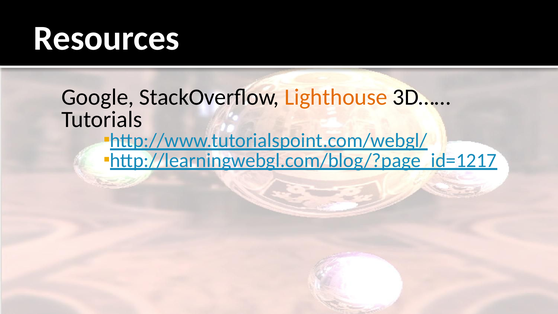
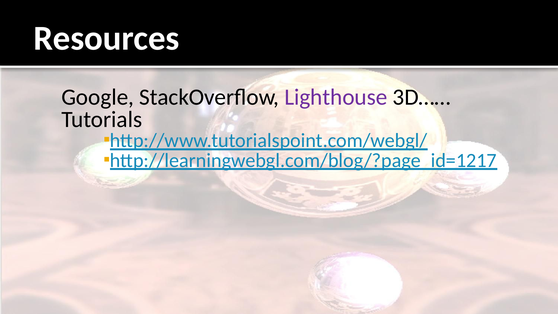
Lighthouse colour: orange -> purple (336, 97)
